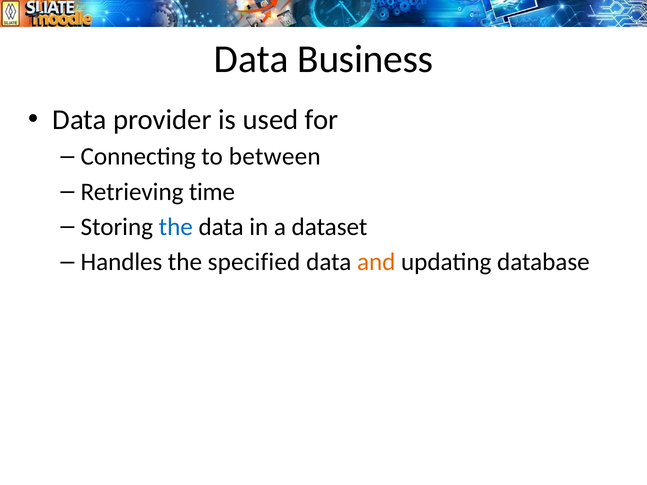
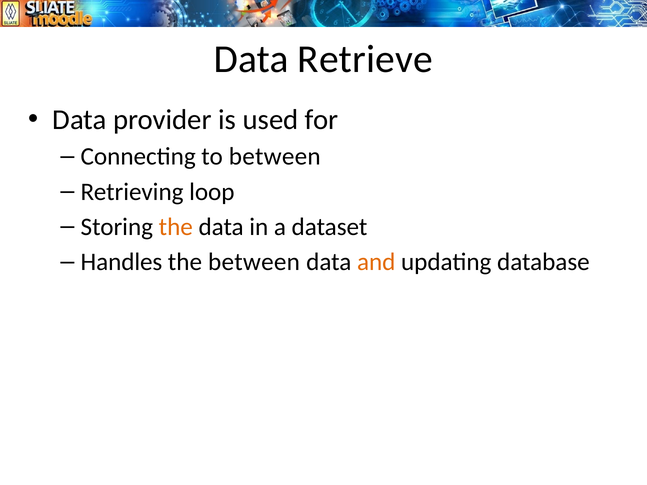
Business: Business -> Retrieve (365, 59)
time: time -> loop (212, 192)
the colour: blue -> orange (176, 227)
the specified: specified -> between (254, 262)
